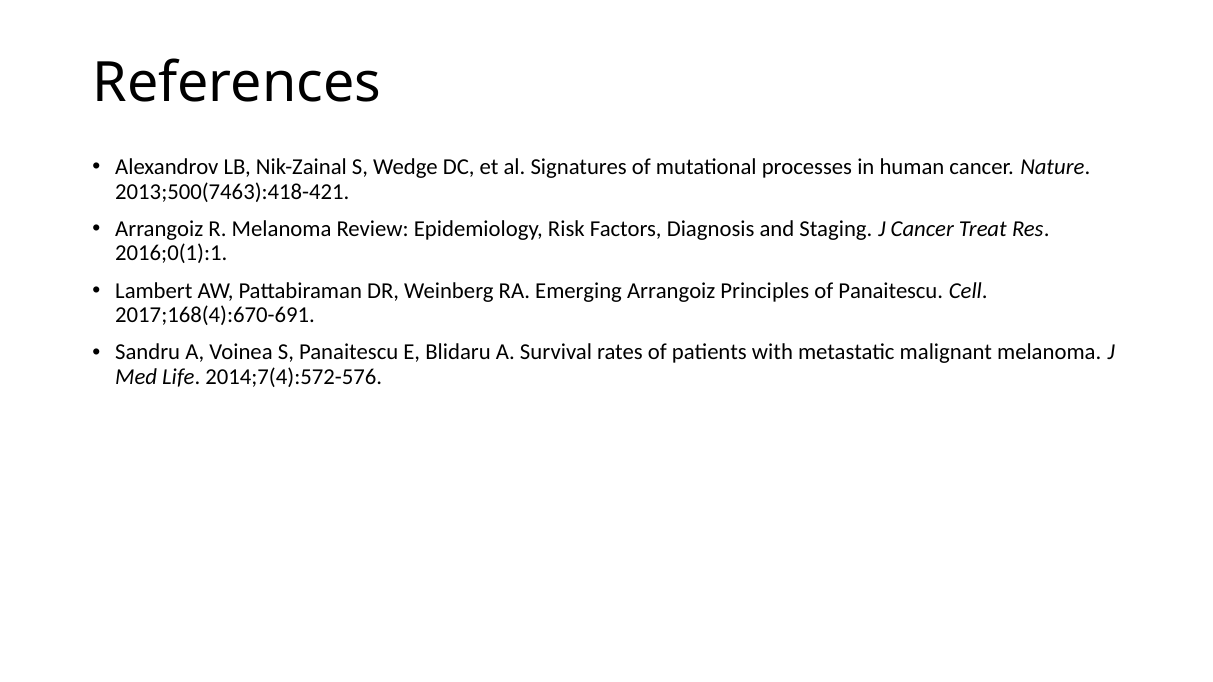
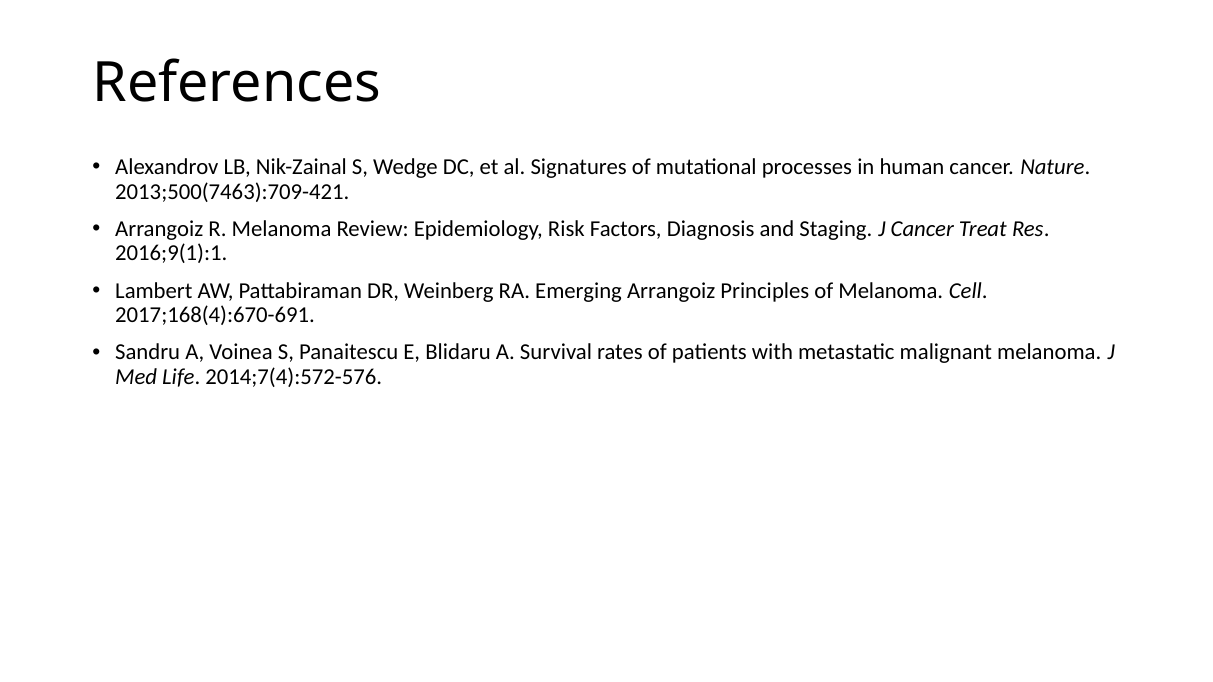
2013;500(7463):418-421: 2013;500(7463):418-421 -> 2013;500(7463):709-421 (232, 192)
2016;0(1):1: 2016;0(1):1 -> 2016;9(1):1 (171, 254)
of Panaitescu: Panaitescu -> Melanoma (891, 291)
